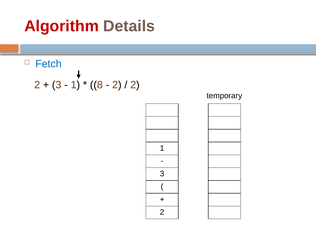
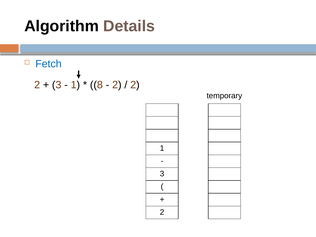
Algorithm colour: red -> black (62, 26)
